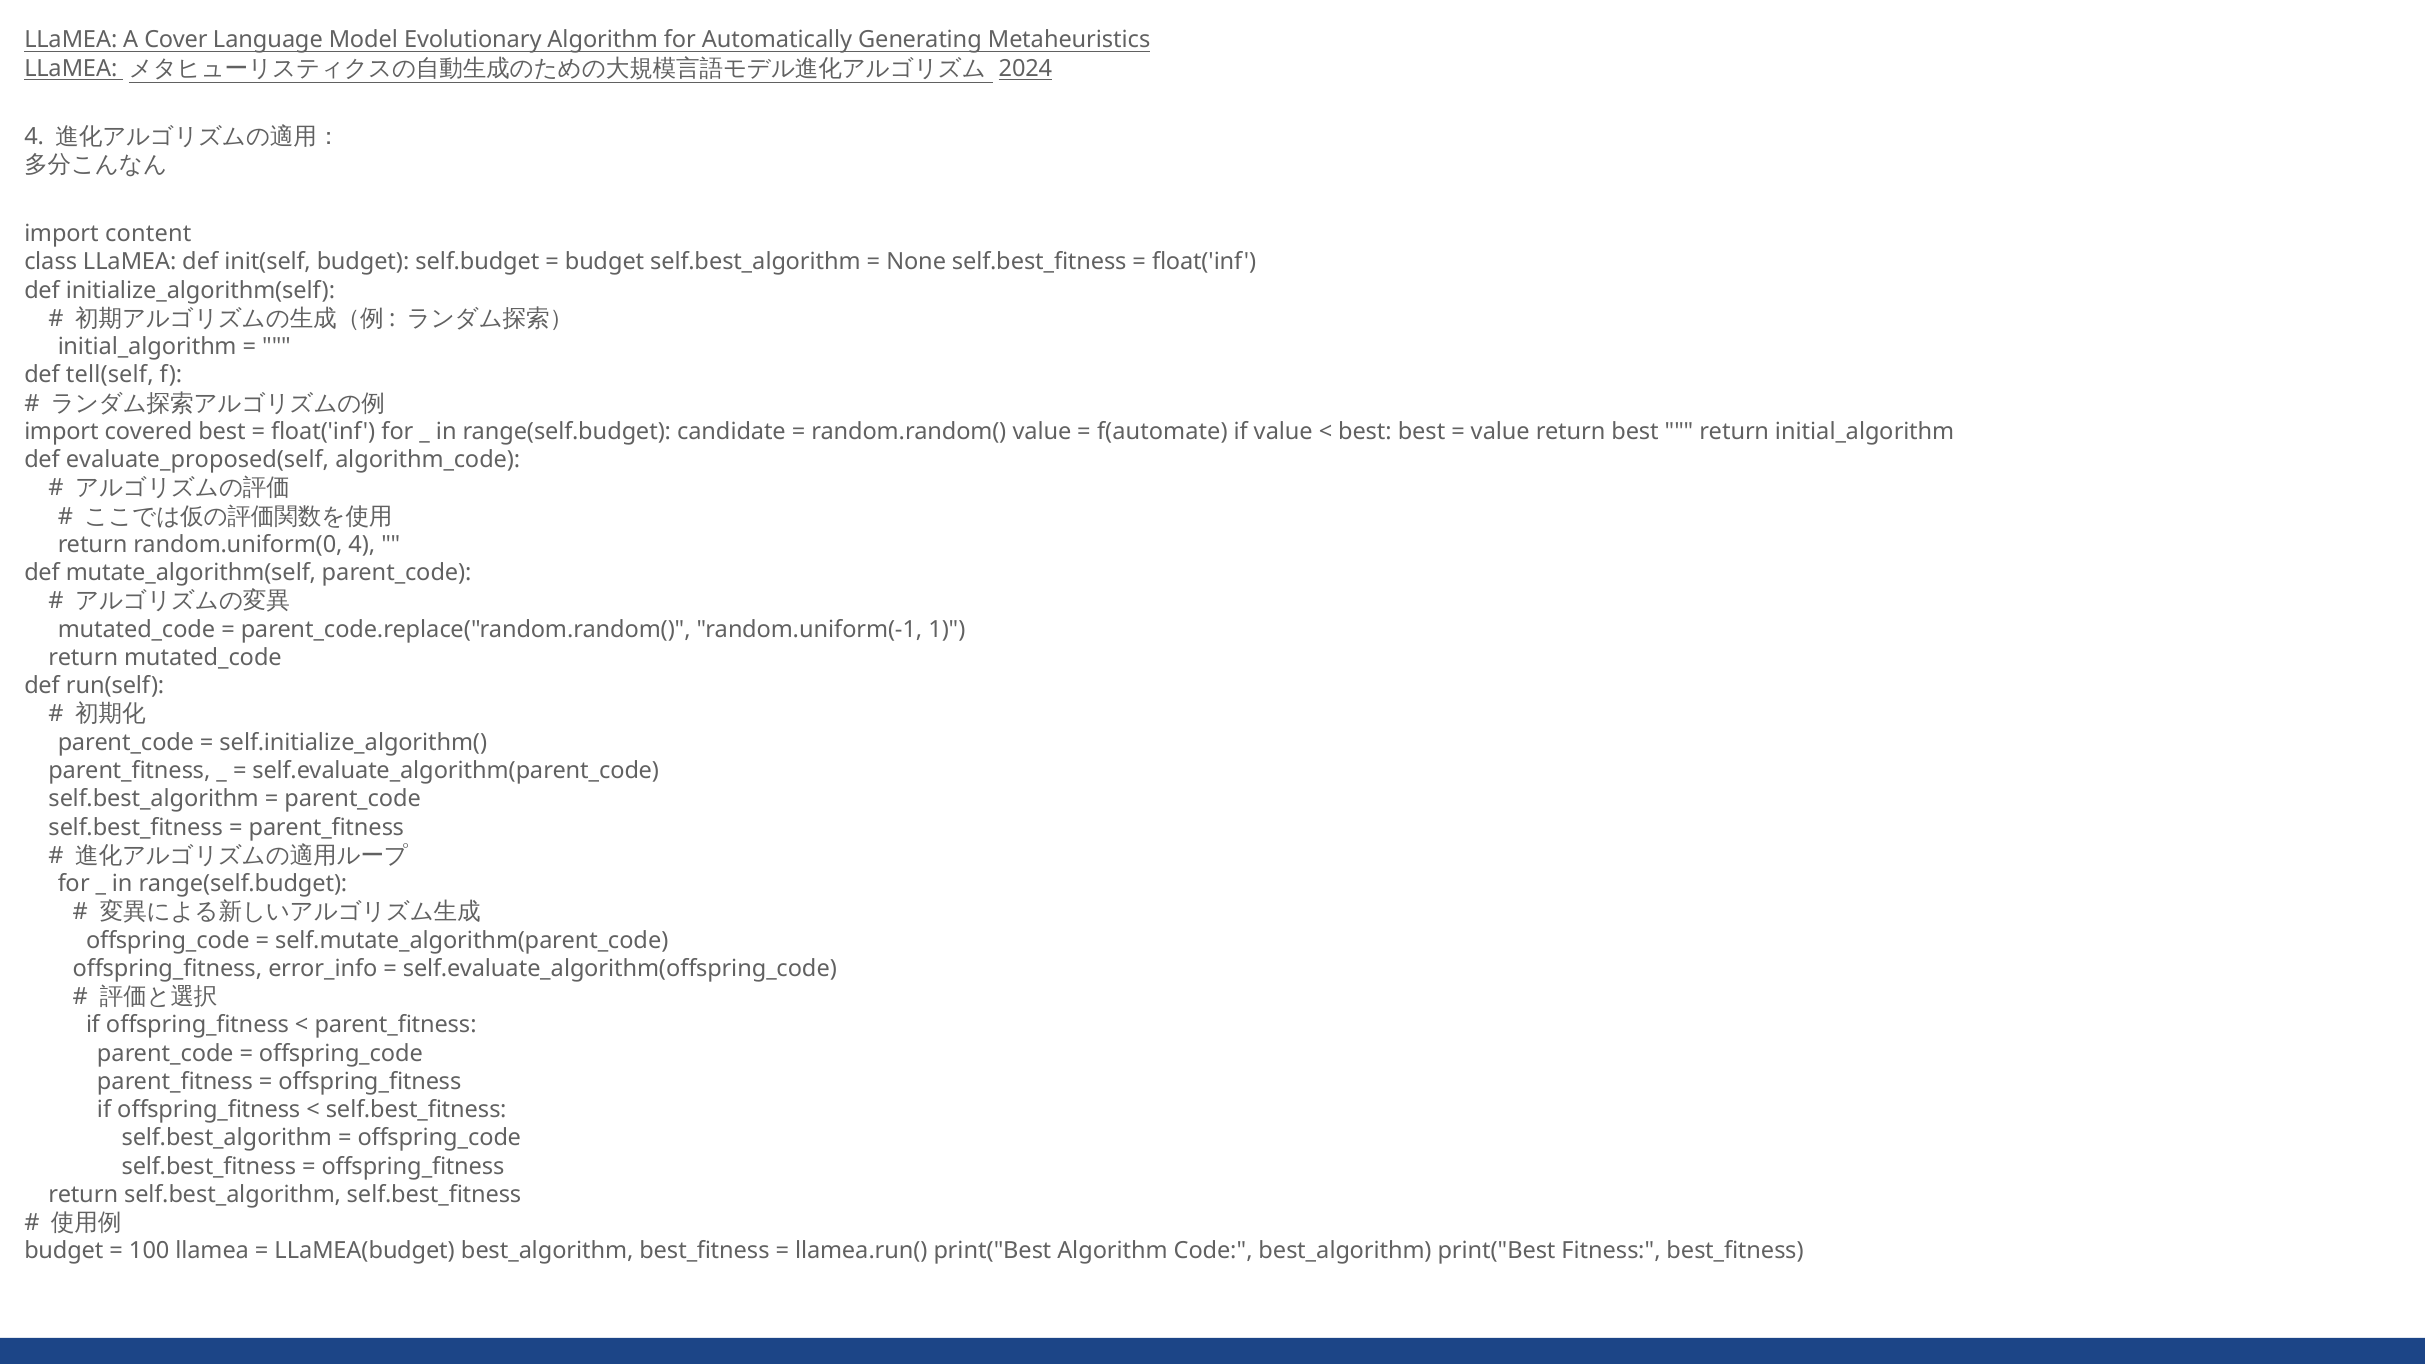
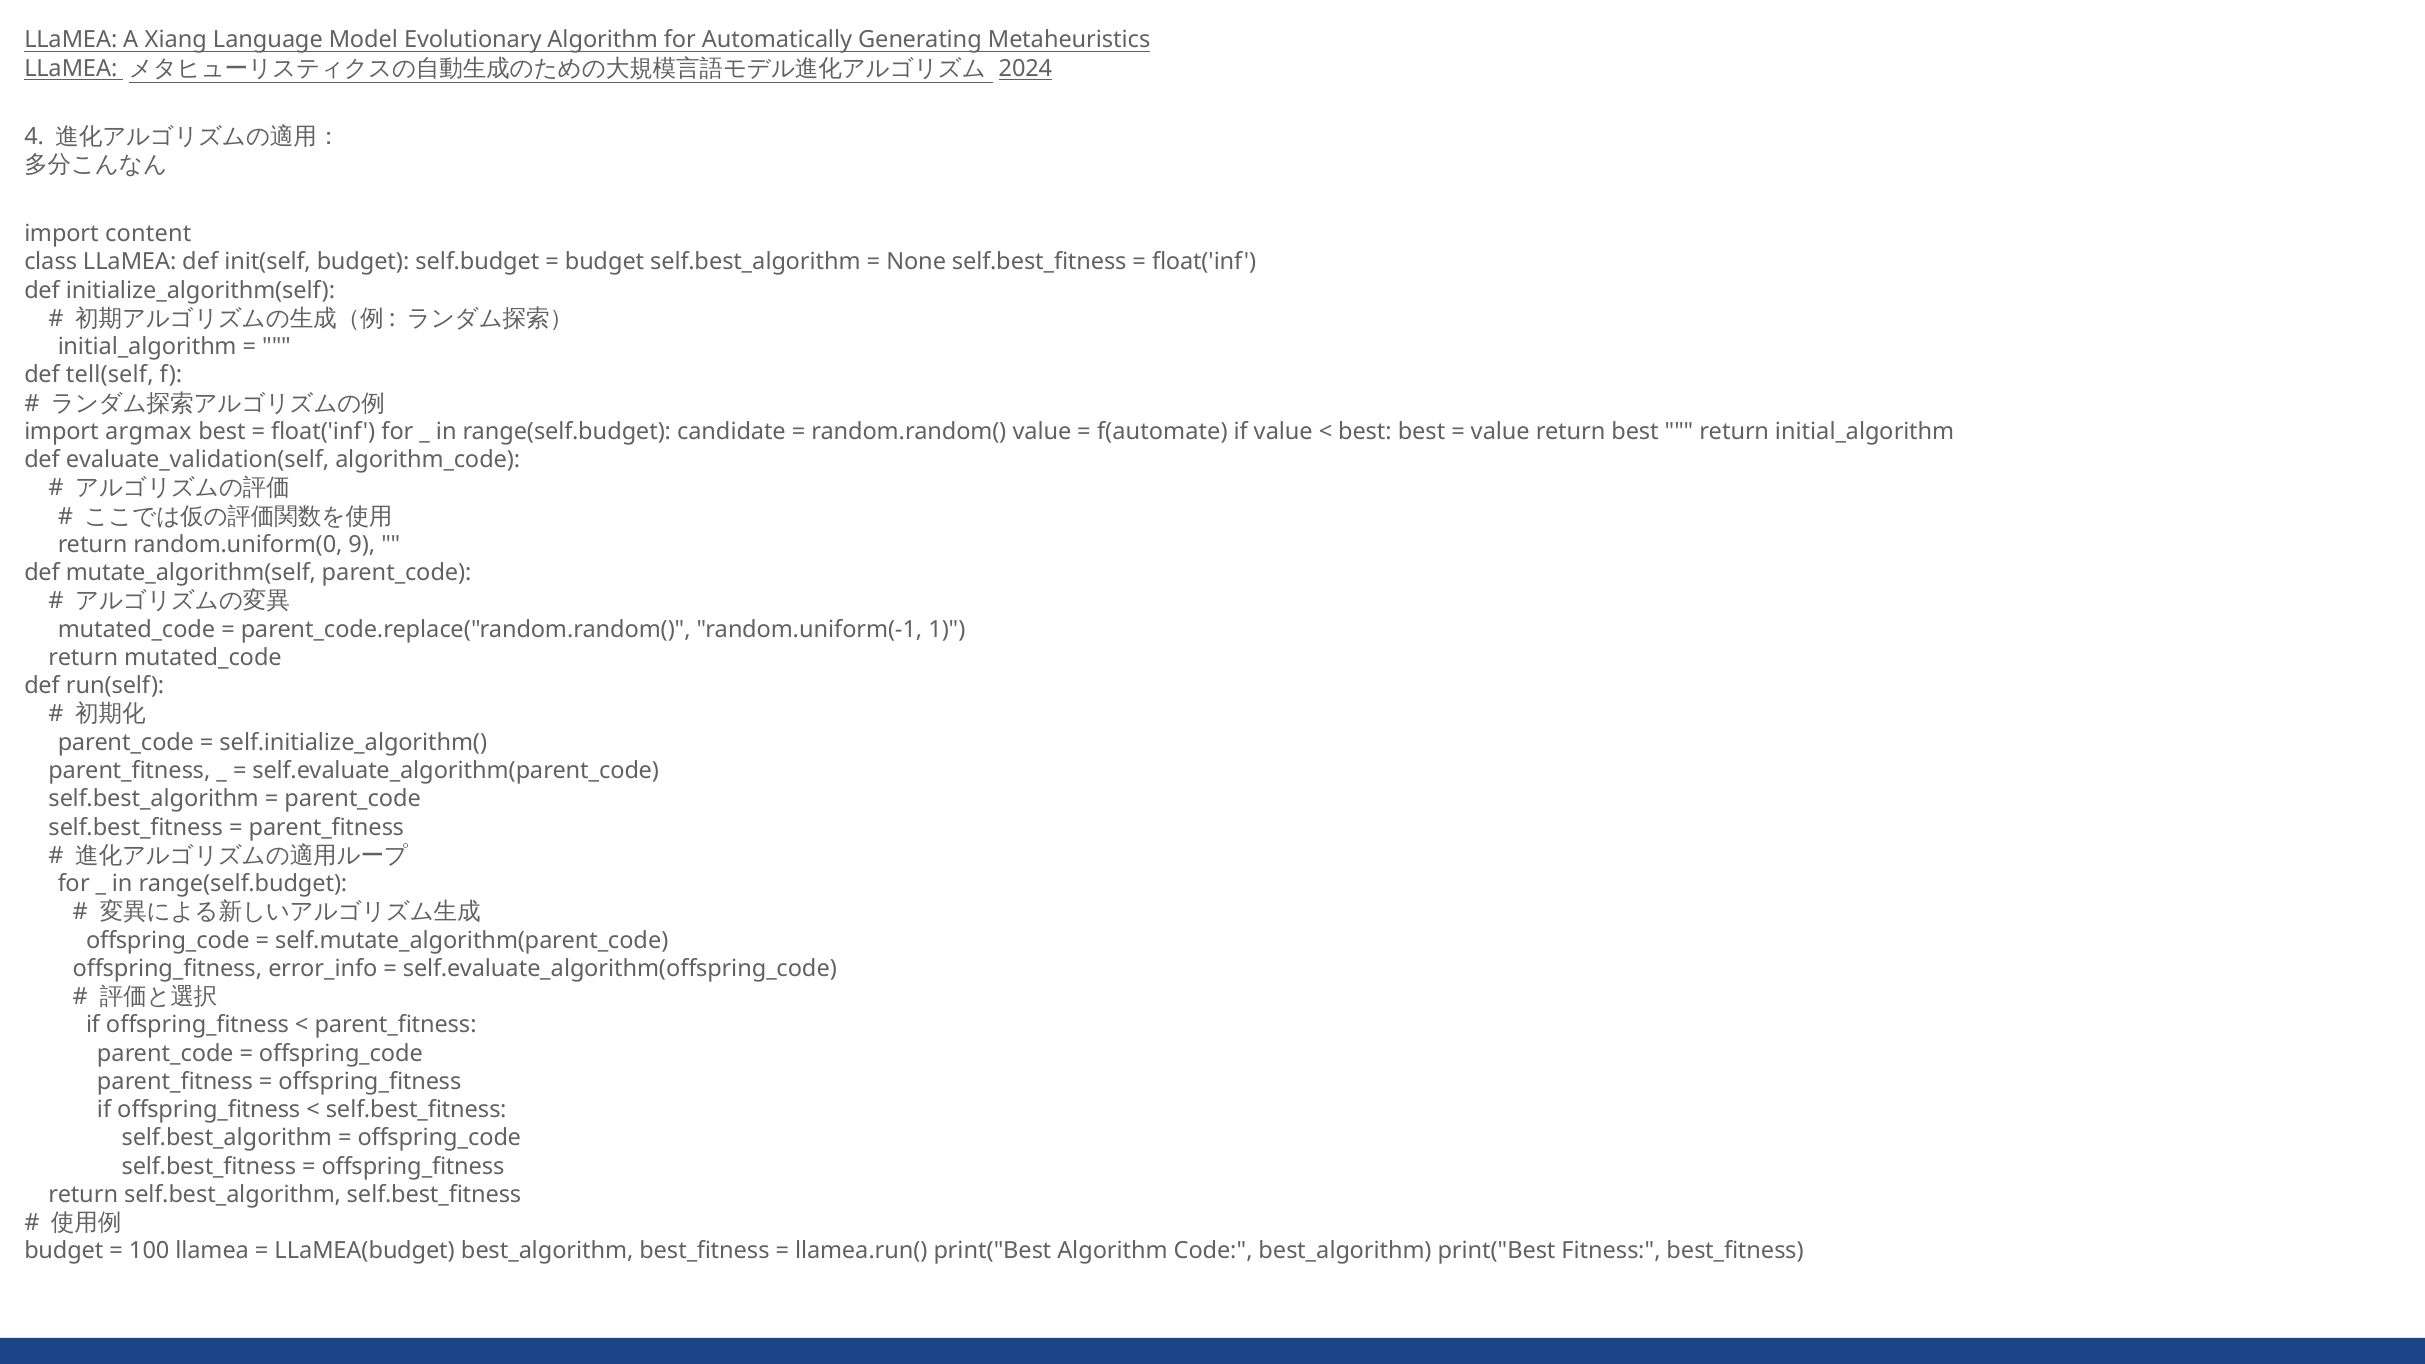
Cover: Cover -> Xiang (176, 40)
covered: covered -> argmax (148, 432)
evaluate_proposed(self: evaluate_proposed(self -> evaluate_validation(self (197, 460)
random.uniform(0 4: 4 -> 9 (362, 545)
